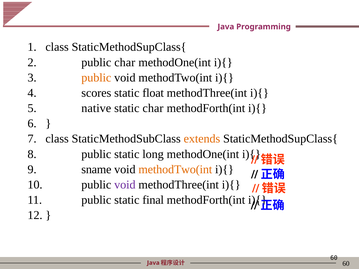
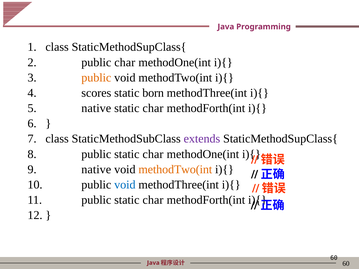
float: float -> born (153, 93)
extends colour: orange -> purple (202, 139)
long: long -> char (153, 154)
sname: sname -> native (96, 170)
void colour: purple -> blue (125, 185)
final: final -> char (153, 200)
